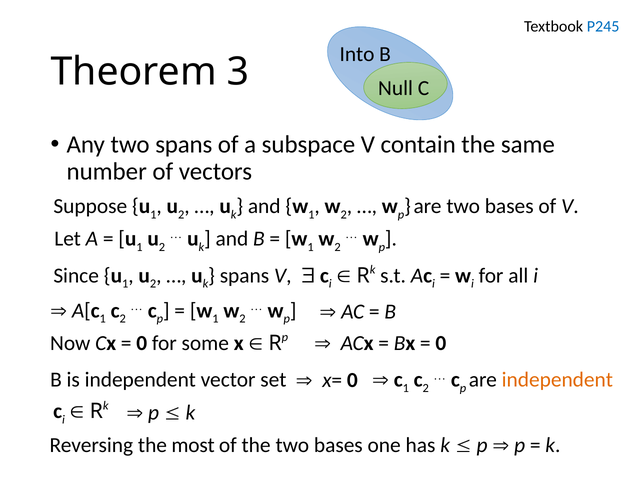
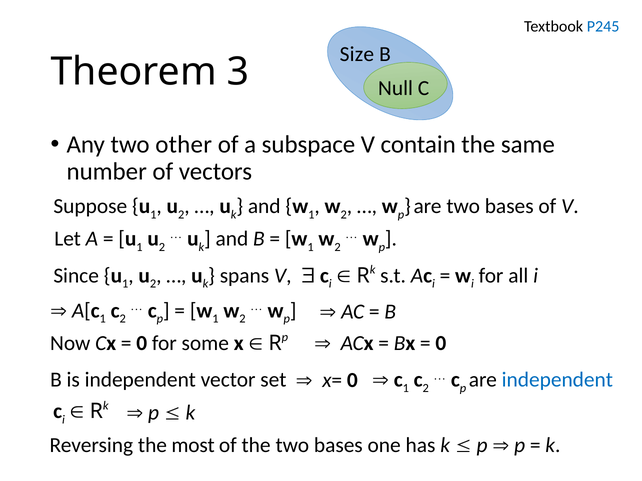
Into: Into -> Size (357, 54)
two spans: spans -> other (184, 145)
independent colour: orange -> blue (557, 380)
